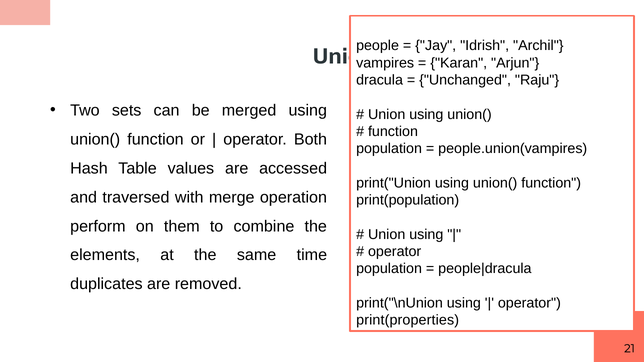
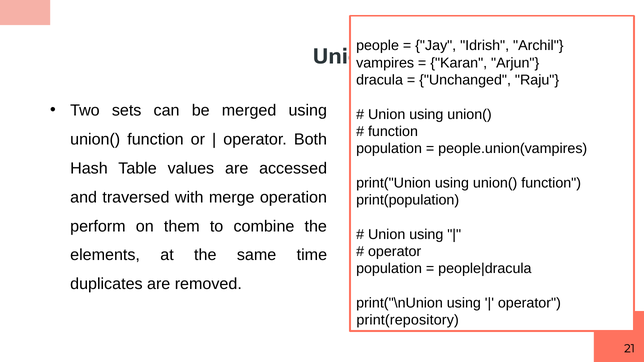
print(properties: print(properties -> print(repository (408, 320)
